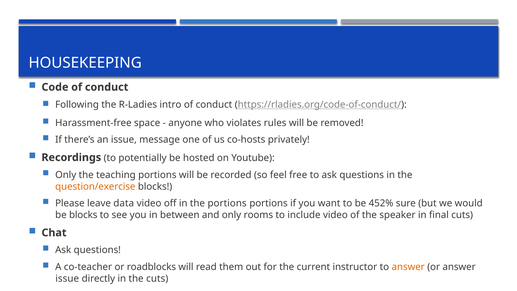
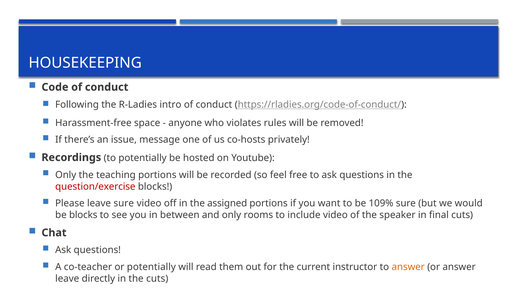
question/exercise colour: orange -> red (95, 186)
leave data: data -> sure (124, 203)
the portions: portions -> assigned (227, 203)
452%: 452% -> 109% (381, 203)
or roadblocks: roadblocks -> potentially (151, 267)
issue: issue -> leave (67, 278)
